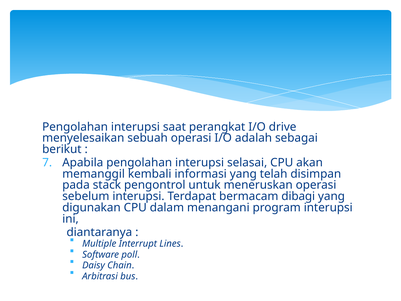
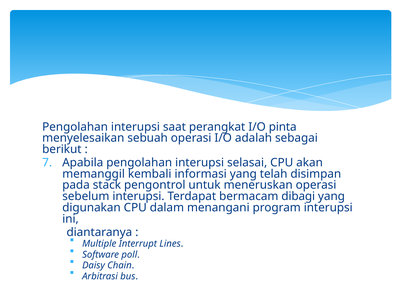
drive: drive -> pinta (283, 127)
